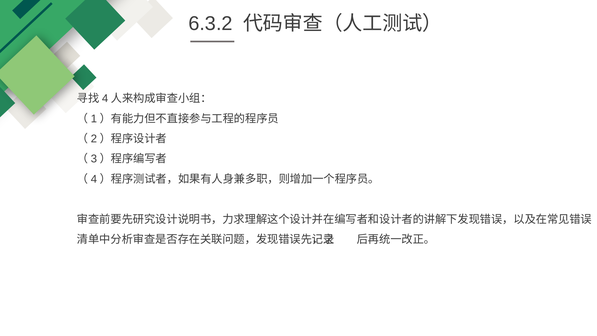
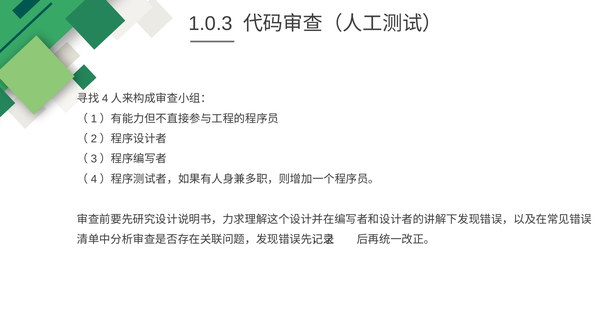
6.3.2: 6.3.2 -> 1.0.3 (211, 24)
